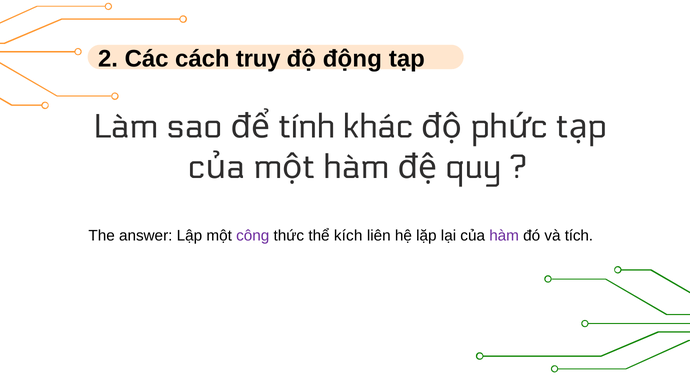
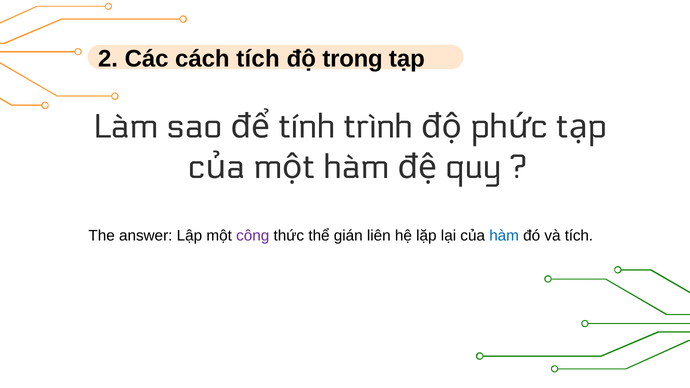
cách truy: truy -> tích (258, 59)
động: động -> trong (353, 59)
khác: khác -> trình (378, 127)
kích: kích -> gián (348, 236)
hàm colour: purple -> blue (504, 236)
